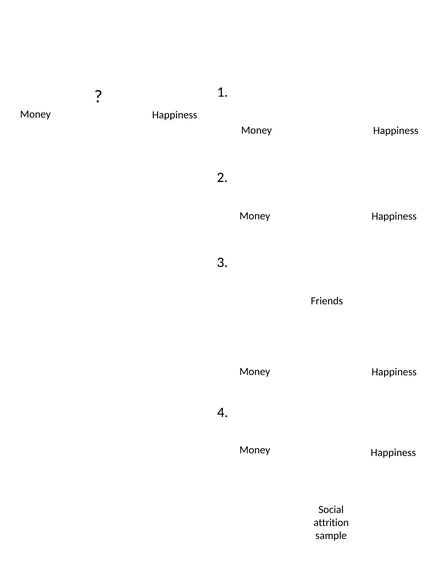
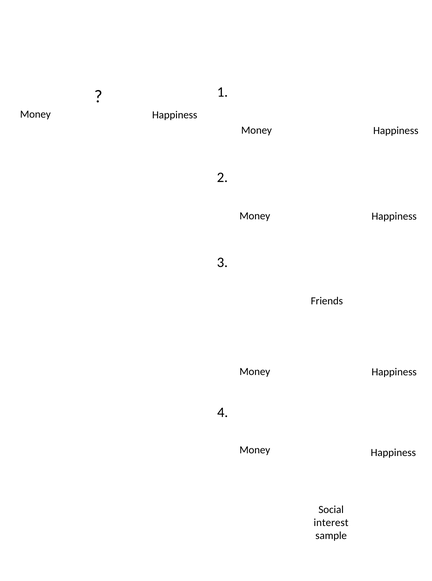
attrition: attrition -> interest (331, 522)
